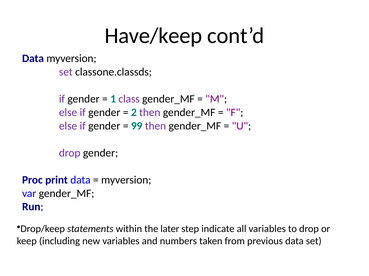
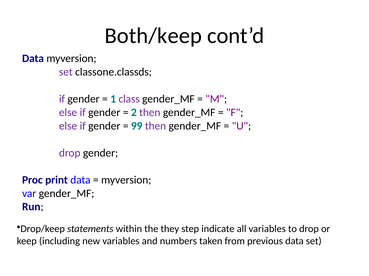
Have/keep: Have/keep -> Both/keep (153, 36)
later: later -> they (170, 229)
